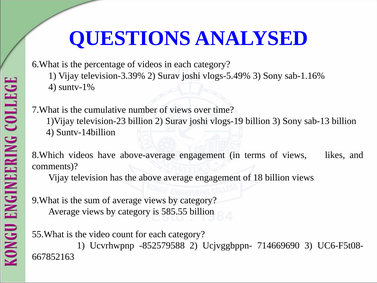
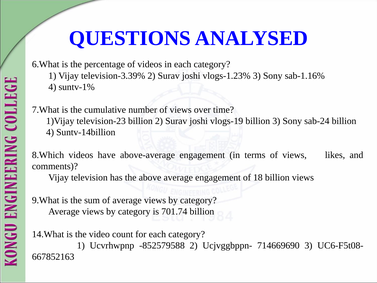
vlogs-5.49%: vlogs-5.49% -> vlogs-1.23% (227, 76)
sab-13: sab-13 -> sab-24 (317, 121)
585.55: 585.55 -> 701.74 (174, 211)
55.What: 55.What -> 14.What (48, 234)
